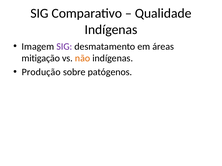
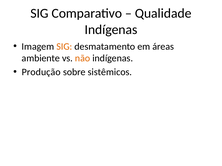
SIG colour: purple -> orange (64, 47)
mitigação: mitigação -> ambiente (41, 58)
patógenos: patógenos -> sistêmicos (110, 72)
